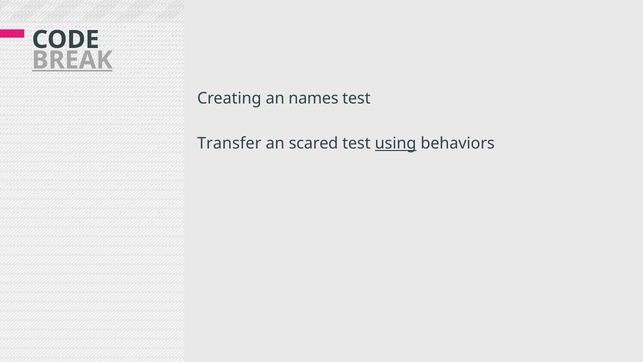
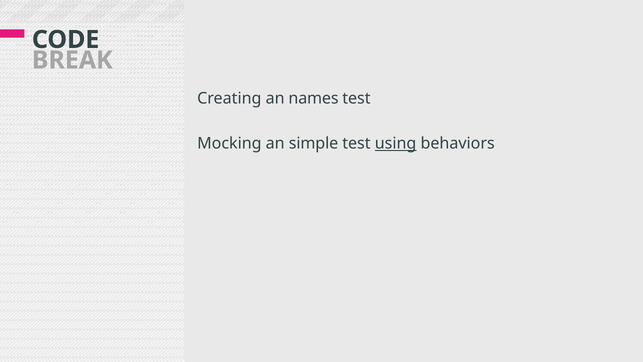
BREAK underline: present -> none (72, 60)
Transfer: Transfer -> Mocking (229, 143)
scared: scared -> simple (314, 143)
